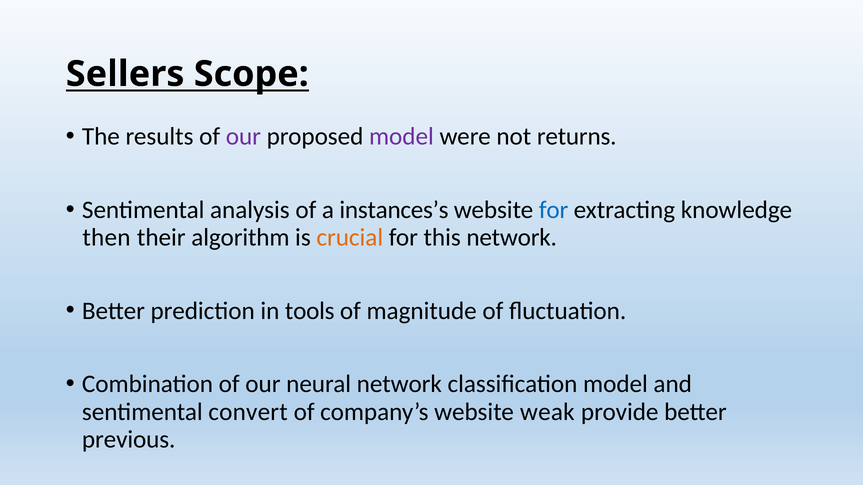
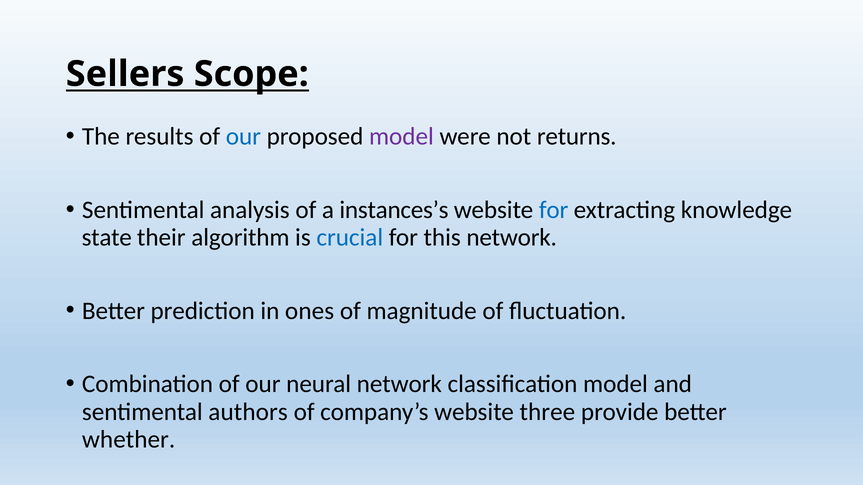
our colour: purple -> blue (243, 137)
then: then -> state (107, 238)
crucial colour: orange -> blue (350, 238)
tools: tools -> ones (310, 311)
convert: convert -> authors (248, 412)
weak: weak -> three (547, 412)
previous: previous -> whether (129, 440)
